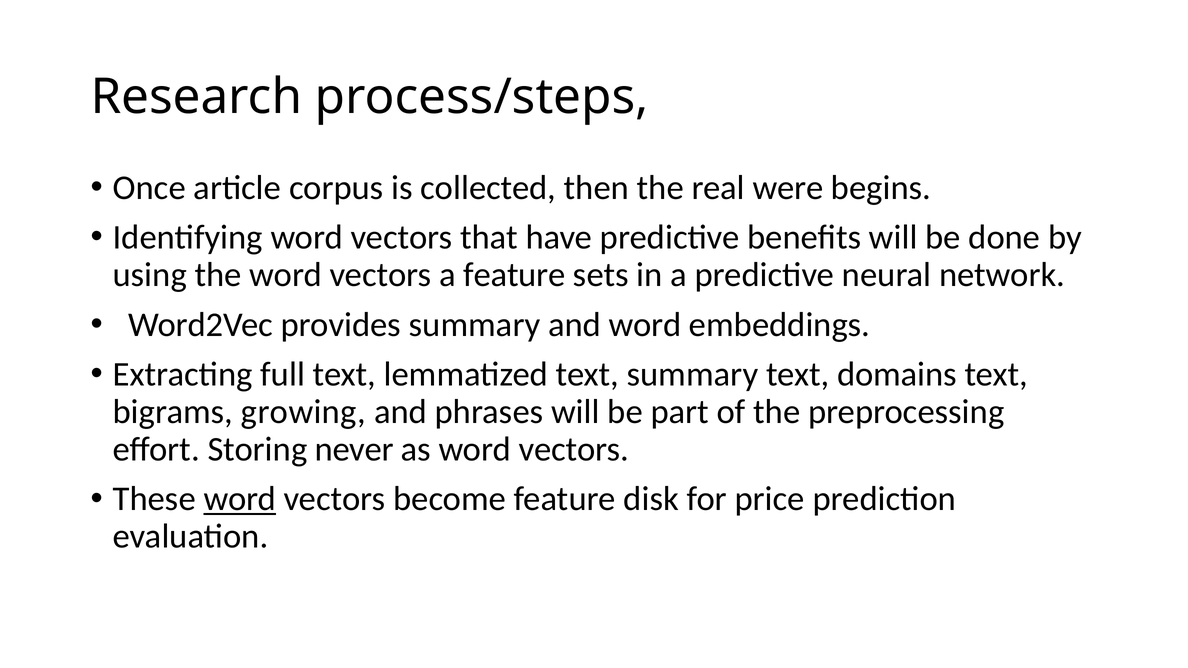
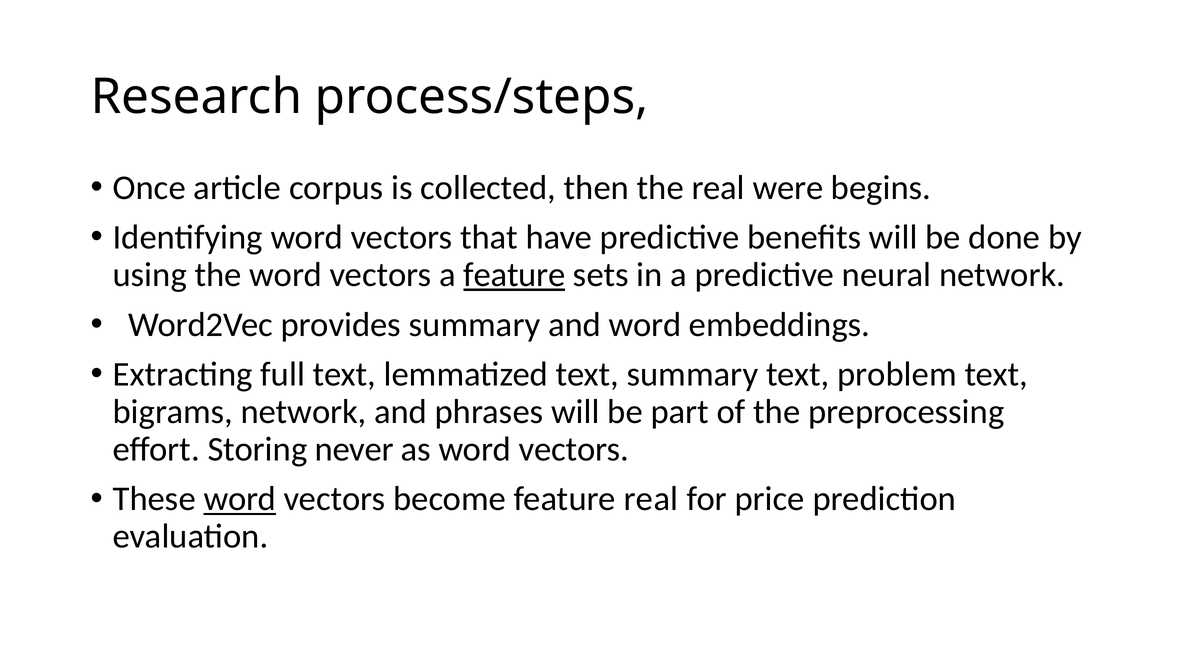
feature underline: none -> present (514, 275)
domains: domains -> problem (897, 375)
bigrams growing: growing -> network (304, 412)
feature disk: disk -> real (651, 499)
